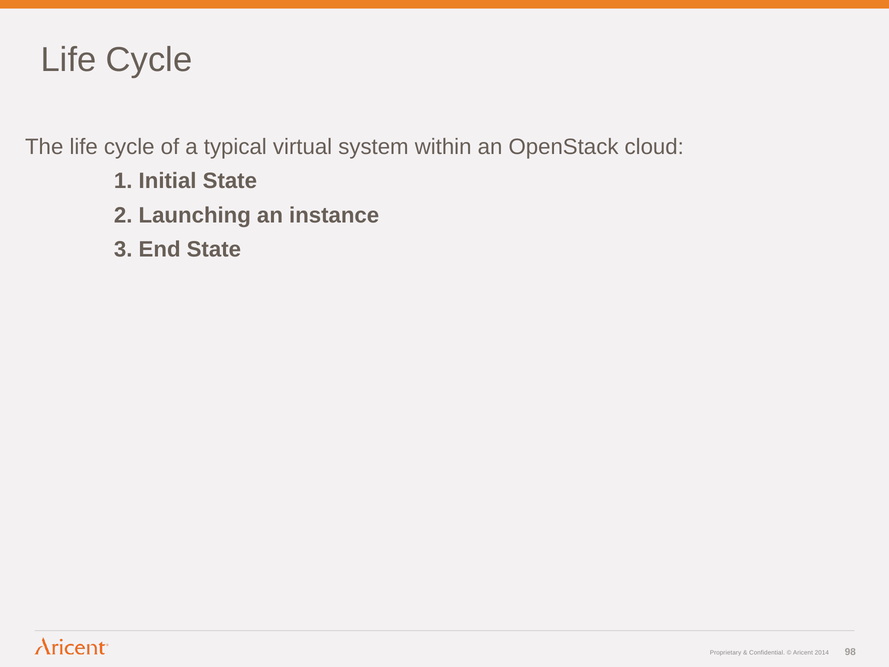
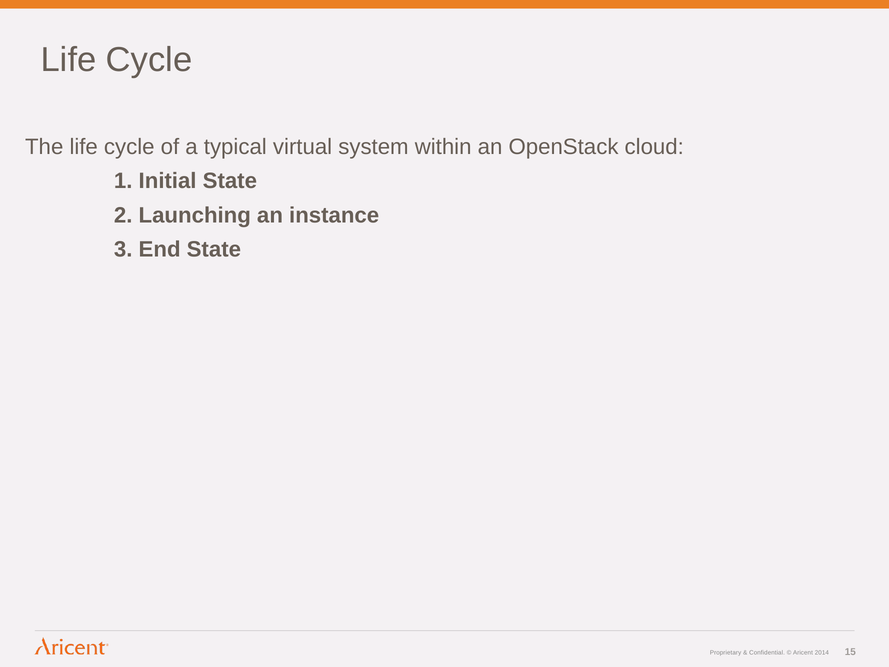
98: 98 -> 15 (850, 652)
